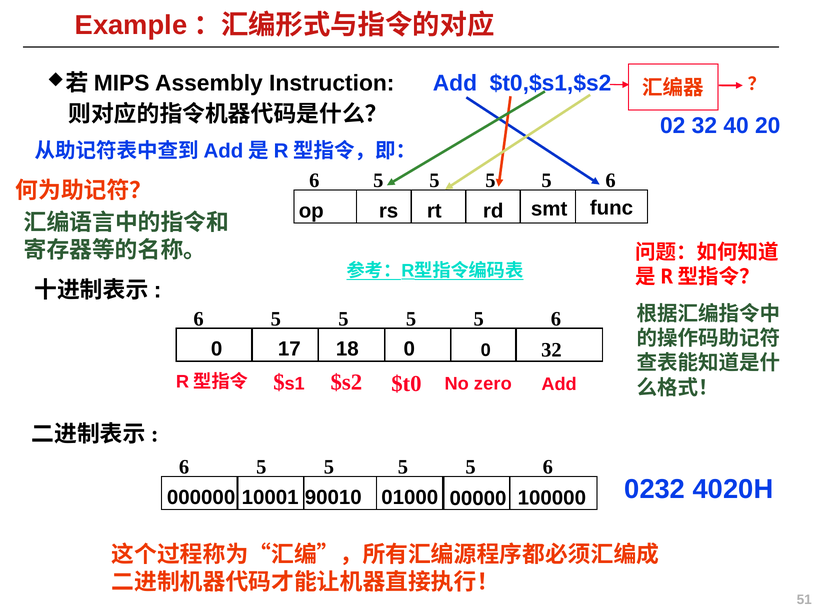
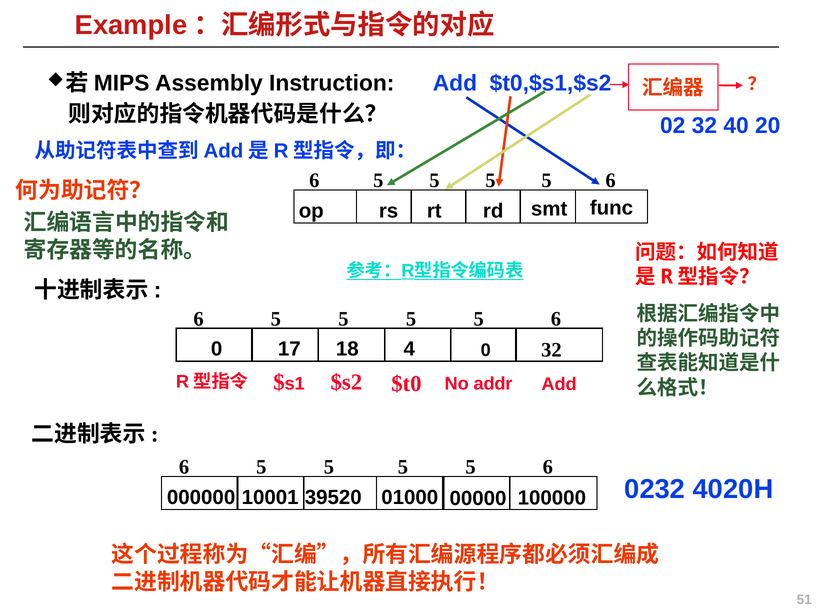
18 0: 0 -> 4 (409, 349)
zero: zero -> addr (493, 384)
90010: 90010 -> 39520 (333, 497)
